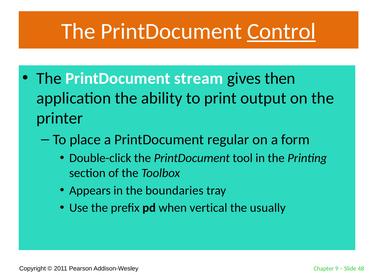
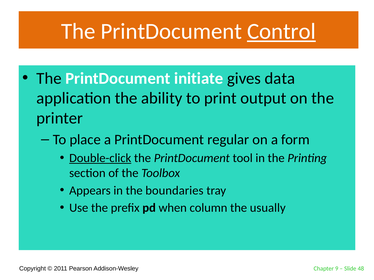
stream: stream -> initiate (199, 78)
then: then -> data (280, 78)
Double-click underline: none -> present (100, 158)
vertical: vertical -> column (208, 208)
